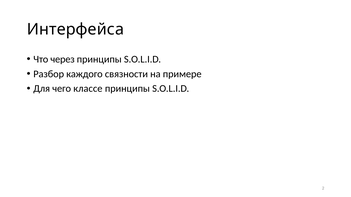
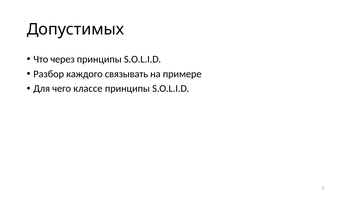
Интерфейса: Интерфейса -> Допустимых (75, 29)
связности: связности -> связывать (126, 74)
